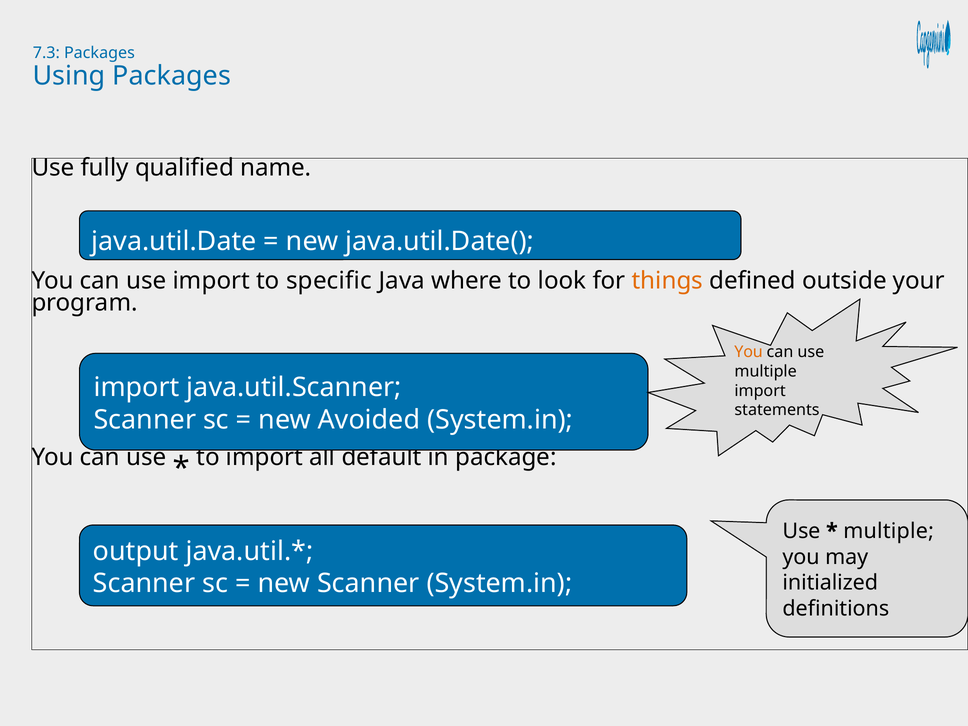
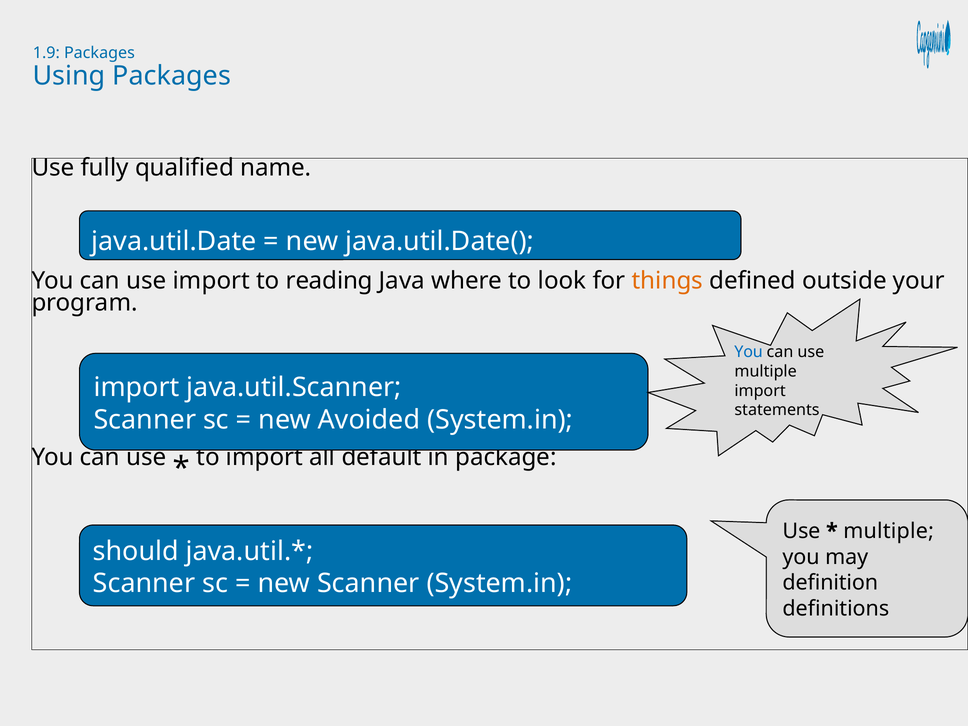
7.3: 7.3 -> 1.9 (46, 53)
specific: specific -> reading (329, 281)
You colour: orange -> blue (749, 352)
output: output -> should (136, 551)
initialized: initialized -> definition (830, 583)
